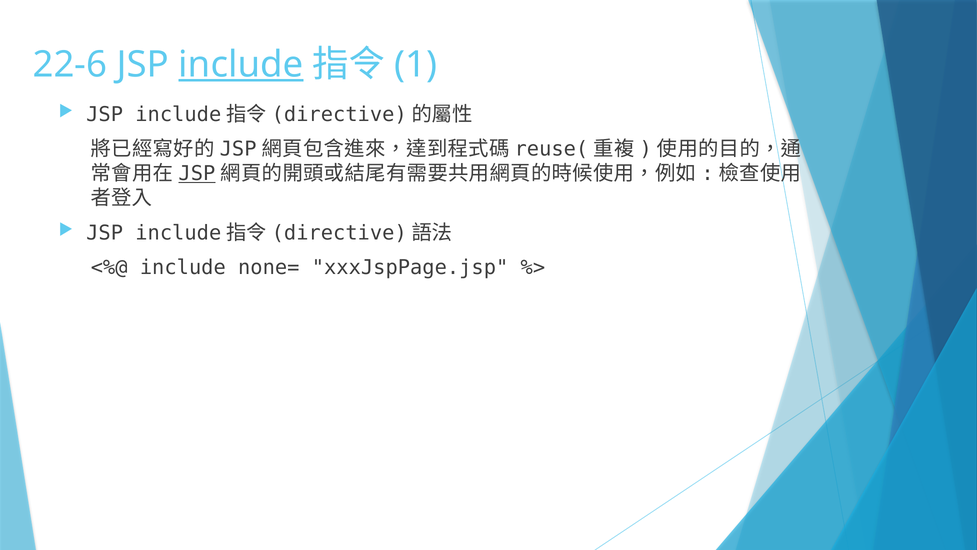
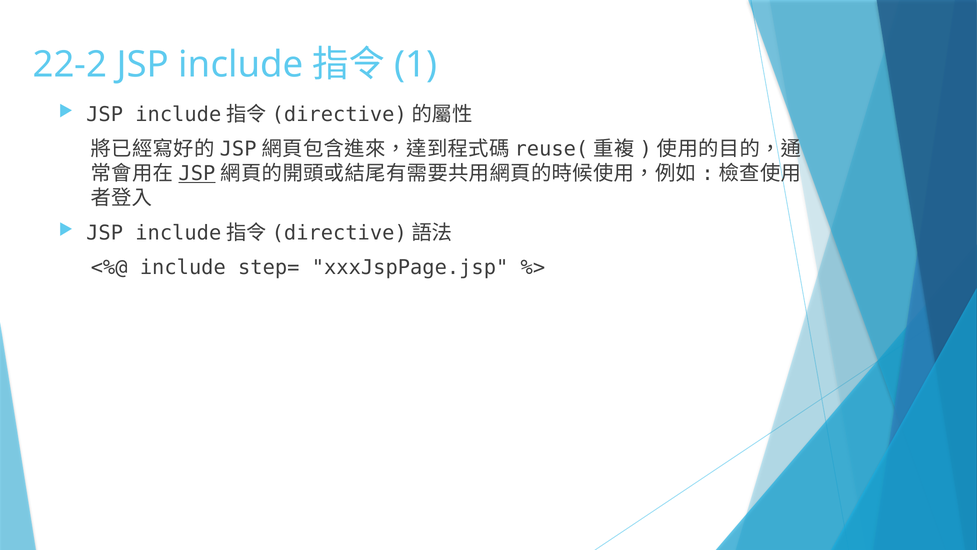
22-6: 22-6 -> 22-2 (70, 64)
include underline: present -> none (241, 64)
none=: none= -> step= (269, 267)
